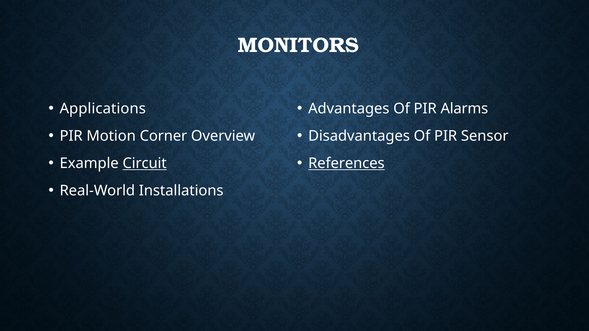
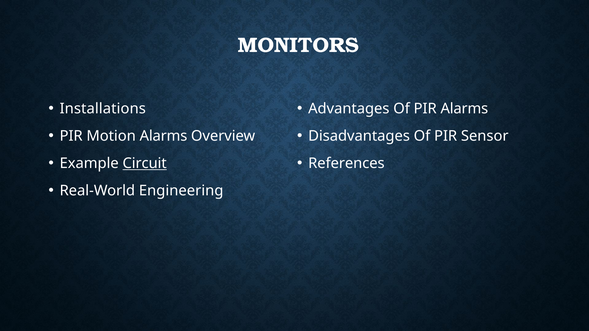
Applications: Applications -> Installations (103, 109)
Motion Corner: Corner -> Alarms (163, 136)
References underline: present -> none (346, 163)
Installations: Installations -> Engineering (181, 191)
